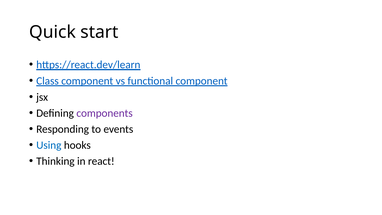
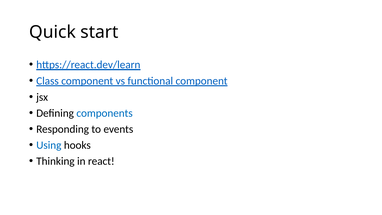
components colour: purple -> blue (105, 113)
